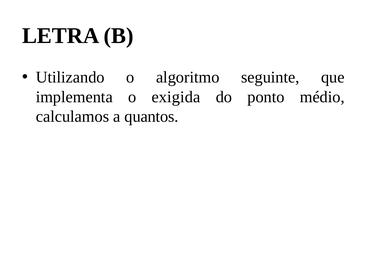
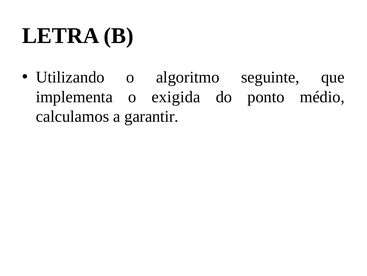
quantos: quantos -> garantir (151, 116)
